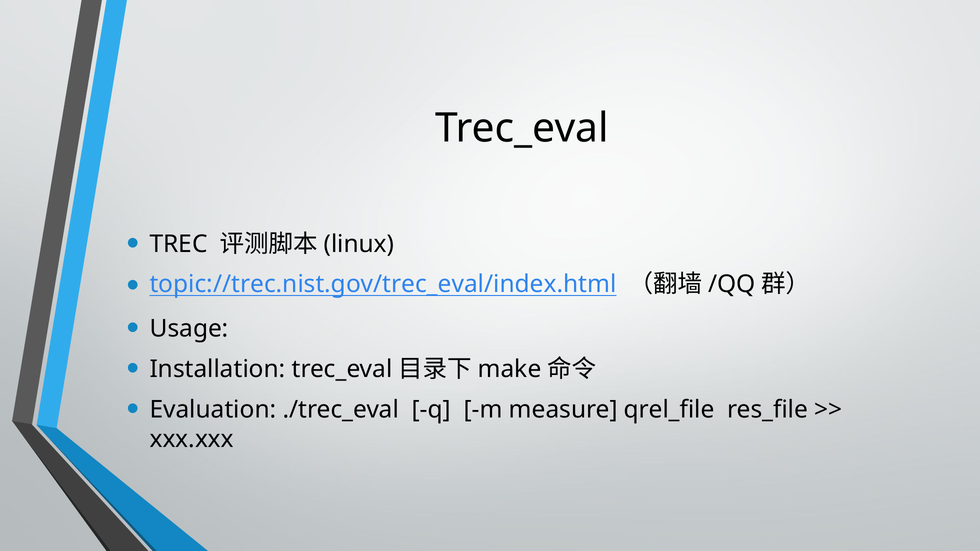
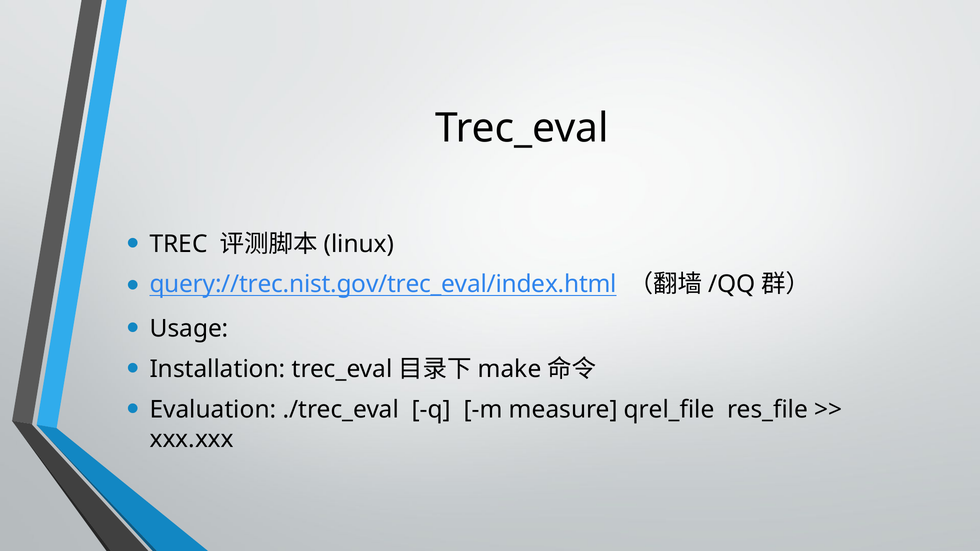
topic://trec.nist.gov/trec_eval/index.html: topic://trec.nist.gov/trec_eval/index.html -> query://trec.nist.gov/trec_eval/index.html (383, 284)
